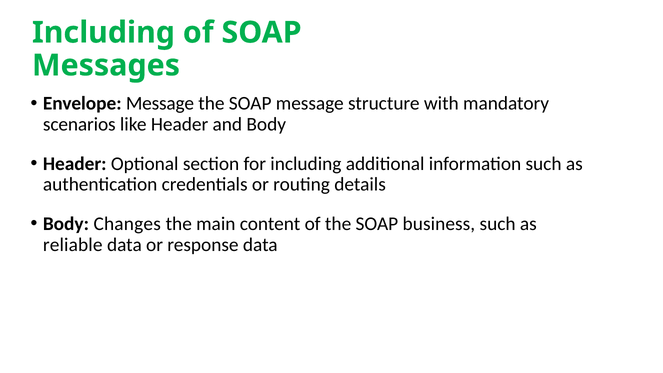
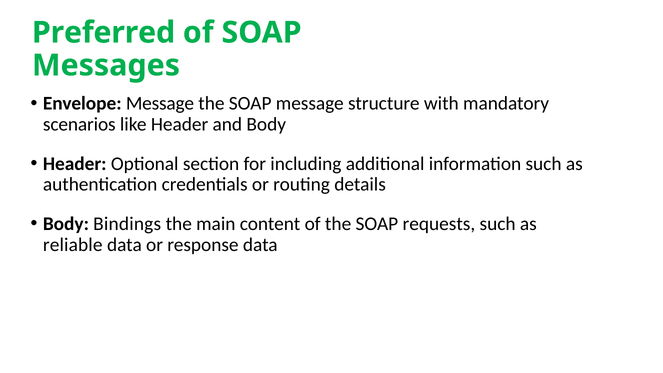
Including: Including -> Preferred (104, 33)
Changes: Changes -> Bindings (127, 224)
business: business -> requests (439, 224)
